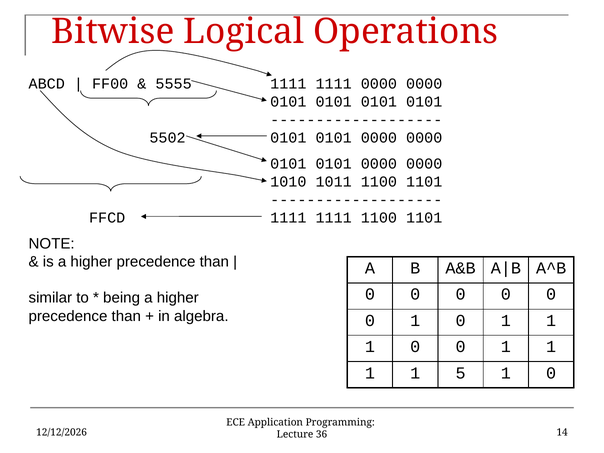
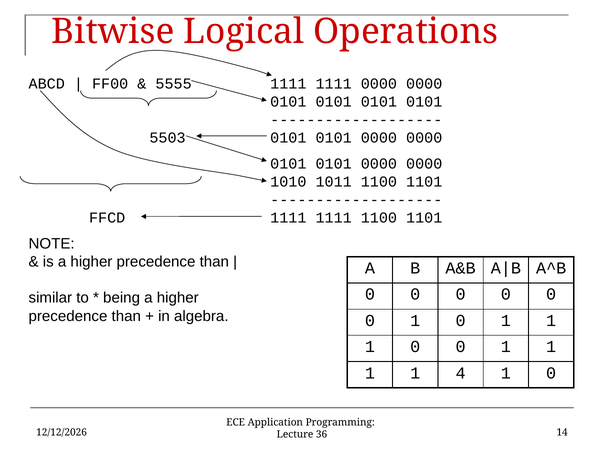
5502: 5502 -> 5503 (168, 138)
5: 5 -> 4 (461, 373)
